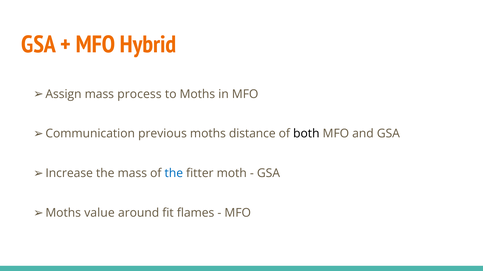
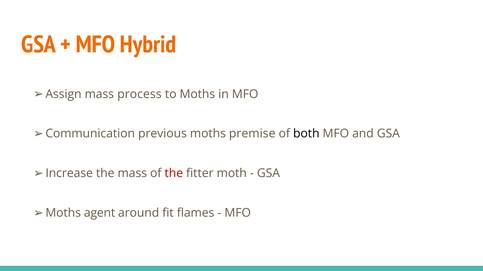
distance: distance -> premise (252, 134)
the colour: blue -> red (174, 174)
value: value -> agent (100, 213)
